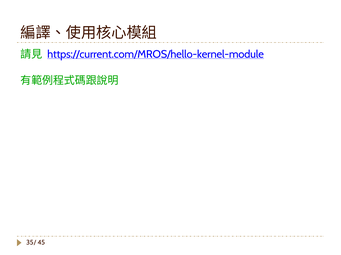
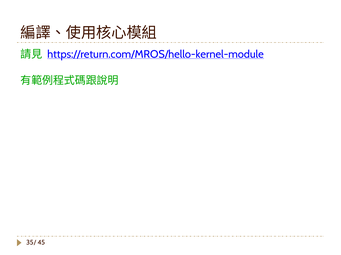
https://current.com/MROS/hello-kernel-module: https://current.com/MROS/hello-kernel-module -> https://return.com/MROS/hello-kernel-module (156, 54)
